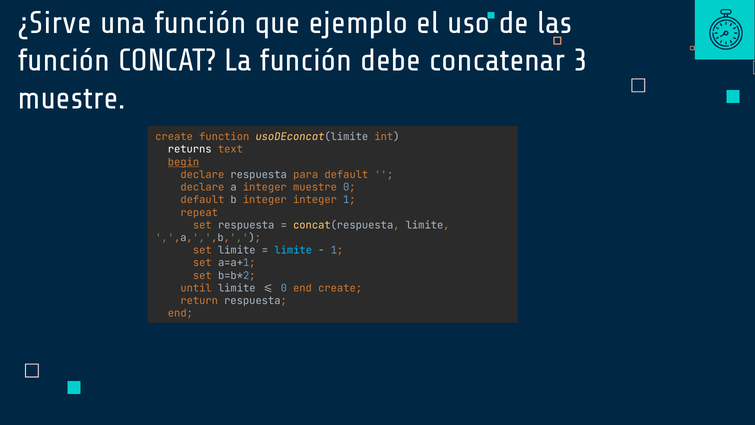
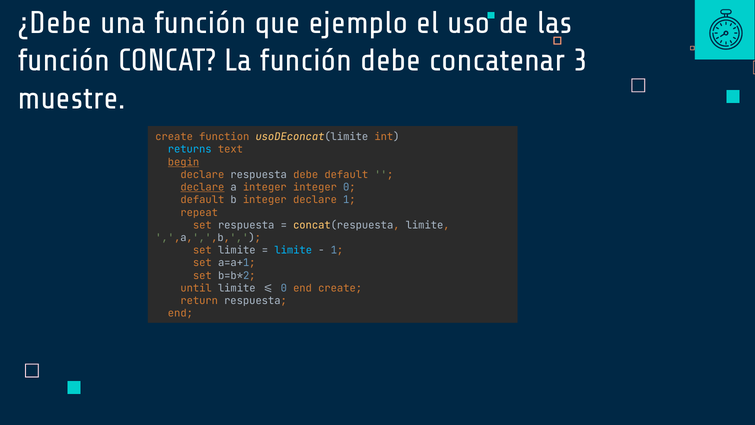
¿Sirve: ¿Sirve -> ¿Debe (55, 23)
returns colour: white -> light blue (190, 149)
respuesta para: para -> debe (306, 175)
declare underline: none -> present (202, 187)
integer muestre: muestre -> integer (315, 187)
integer integer: integer -> declare (315, 200)
